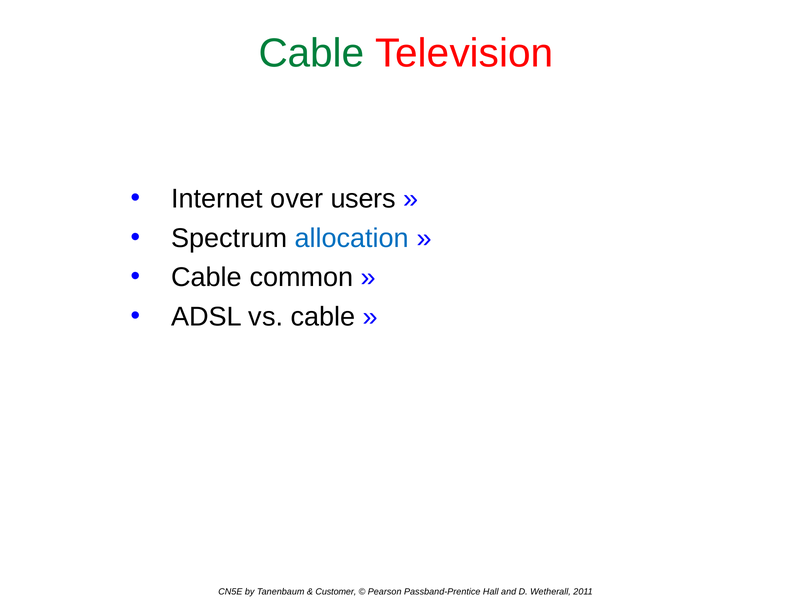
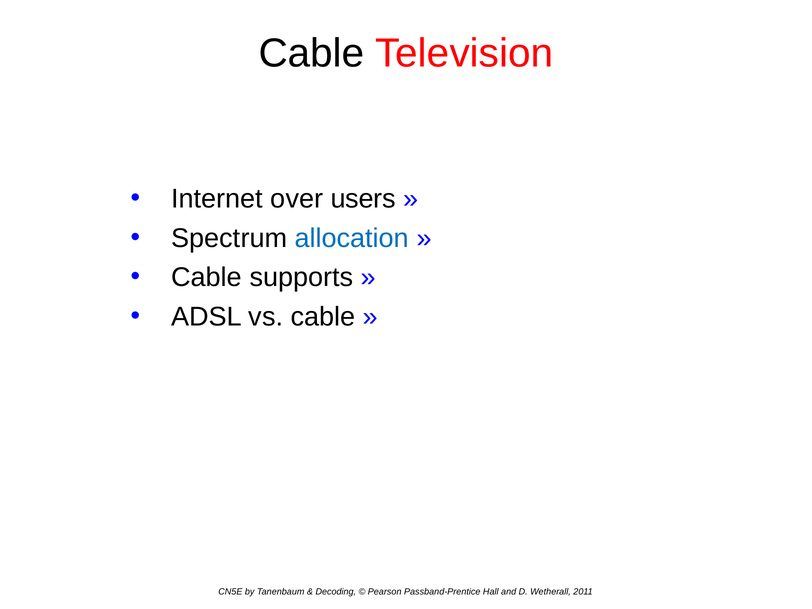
Cable colour: green -> black (312, 54)
common: common -> supports (301, 278)
Customer: Customer -> Decoding (336, 592)
